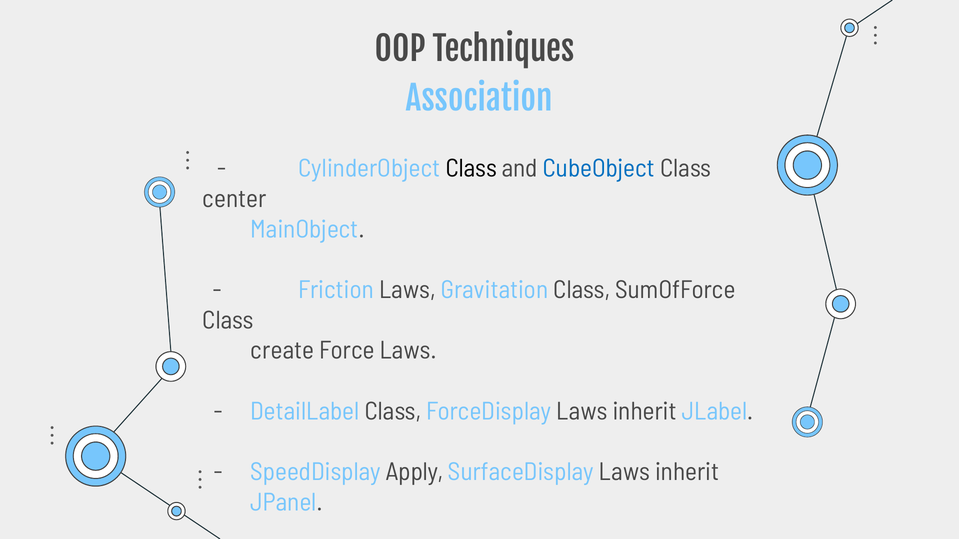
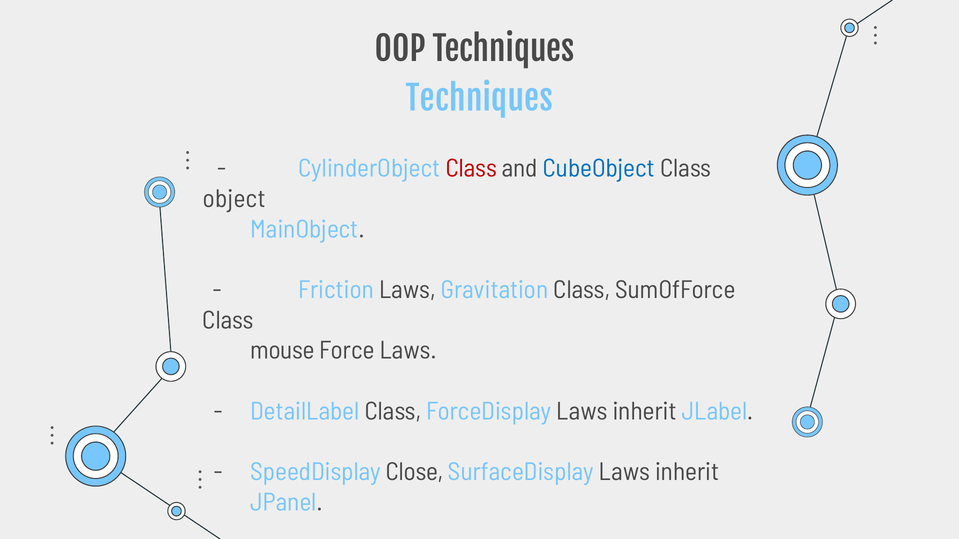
Association: Association -> Techniques (479, 100)
Class colour: black -> red (471, 169)
center: center -> object (234, 199)
create: create -> mouse (283, 351)
Apply: Apply -> Close (415, 472)
